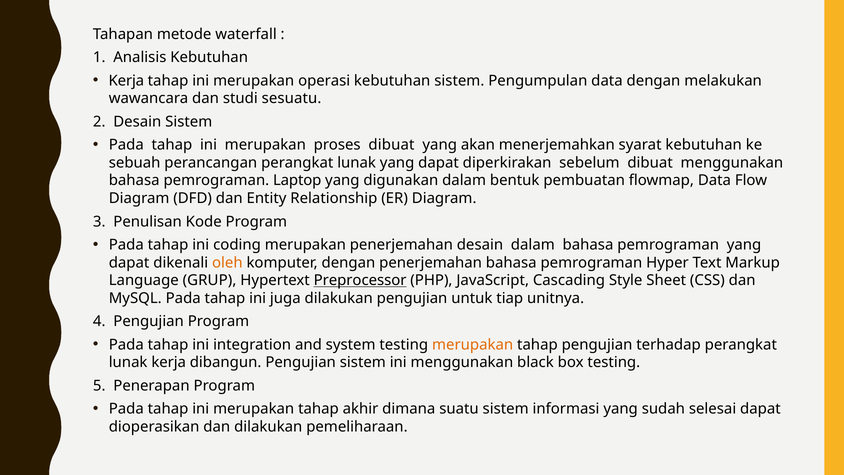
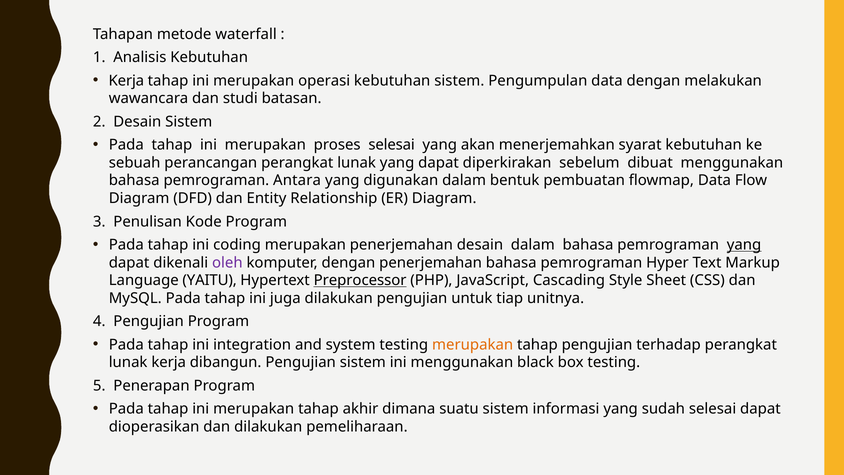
sesuatu: sesuatu -> batasan (292, 98)
proses dibuat: dibuat -> selesai (392, 145)
Laptop: Laptop -> Antara (297, 180)
yang underline: none -> present (744, 245)
oleh colour: orange -> purple (227, 262)
GRUP: GRUP -> YAITU (210, 280)
